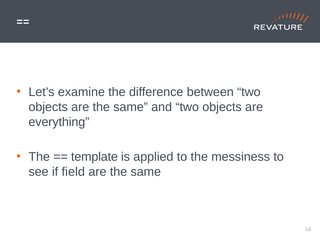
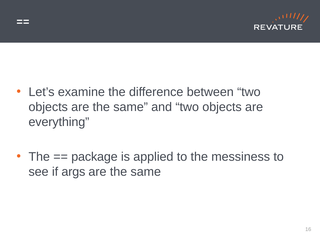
template: template -> package (94, 157)
field: field -> args (73, 172)
